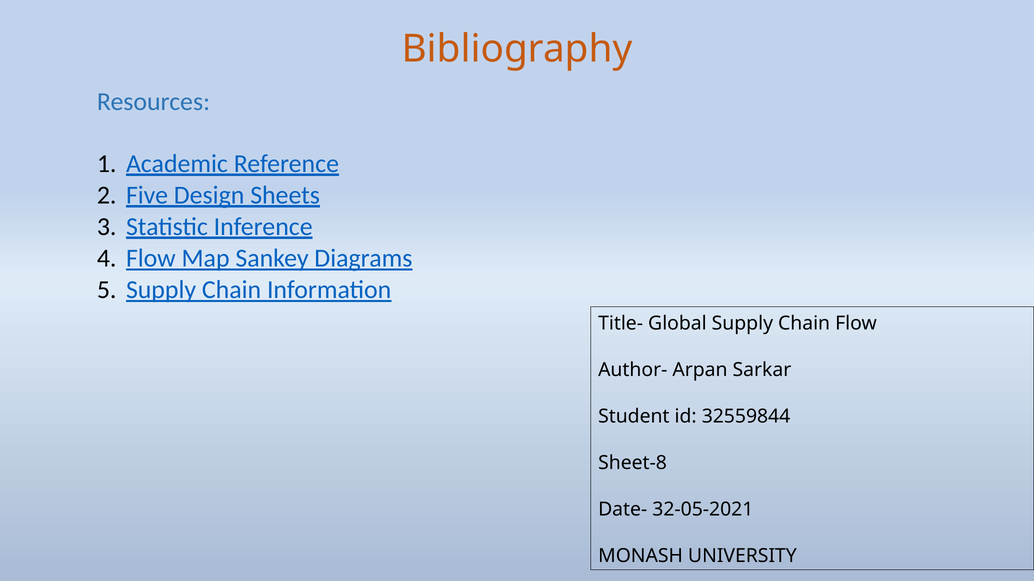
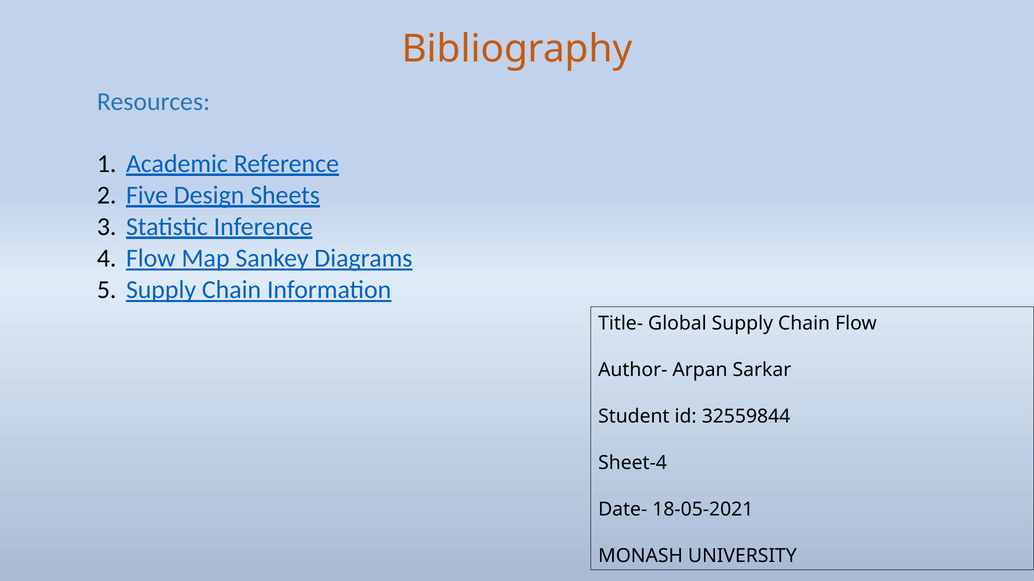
Sheet-8: Sheet-8 -> Sheet-4 (633, 463)
32-05-2021: 32-05-2021 -> 18-05-2021 (703, 510)
